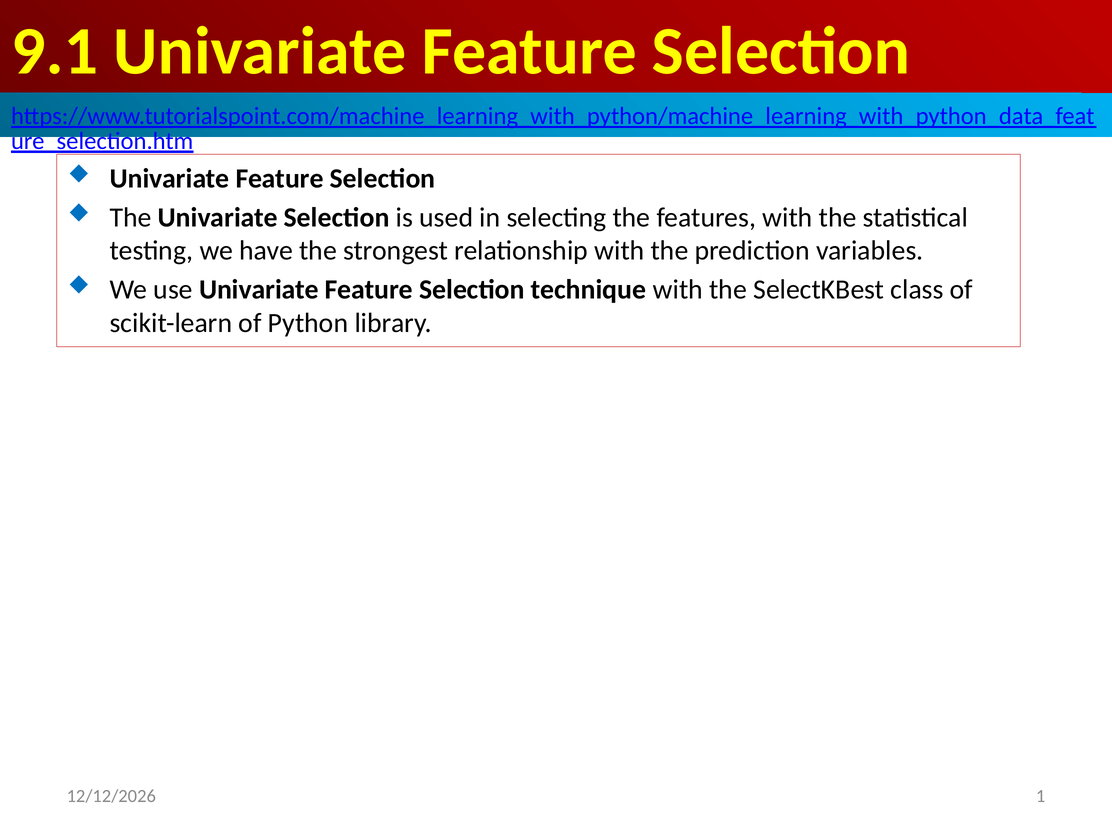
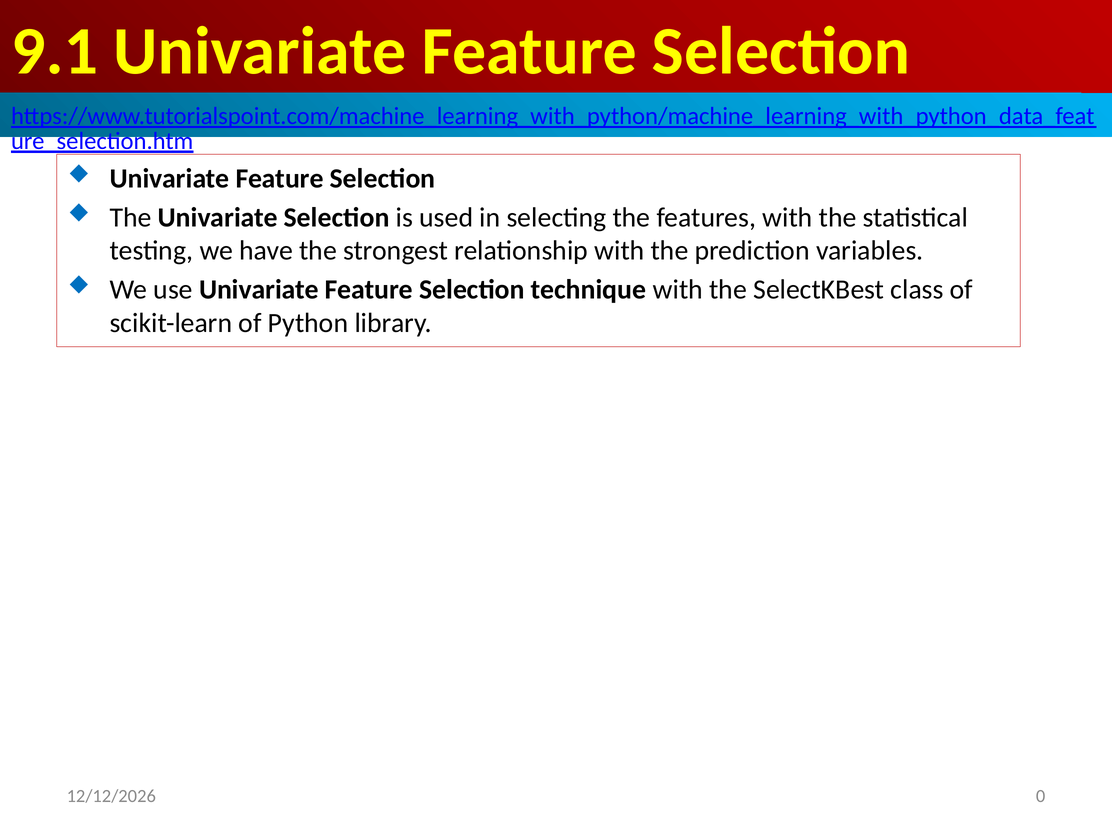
1: 1 -> 0 (1041, 796)
